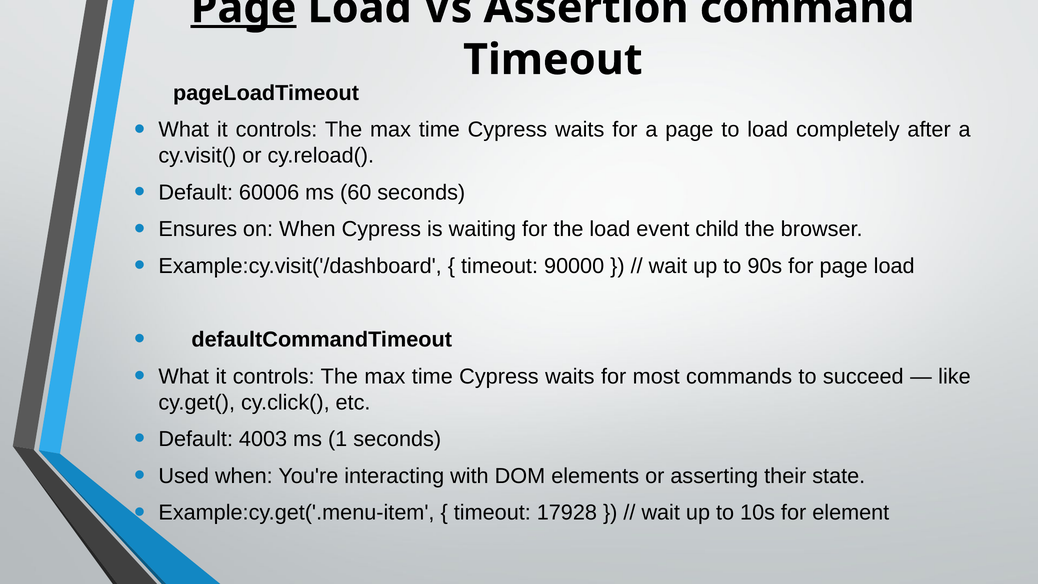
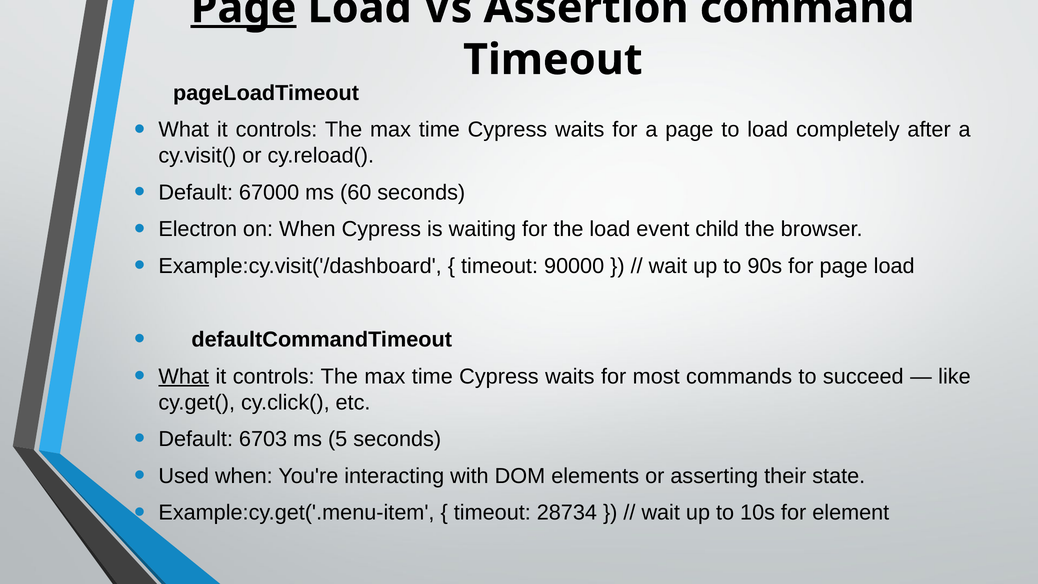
60006: 60006 -> 67000 (269, 192)
Ensures: Ensures -> Electron (198, 229)
What underline: none -> present (184, 376)
4003: 4003 -> 6703 (263, 439)
1: 1 -> 5 (338, 439)
17928: 17928 -> 28734 (567, 513)
